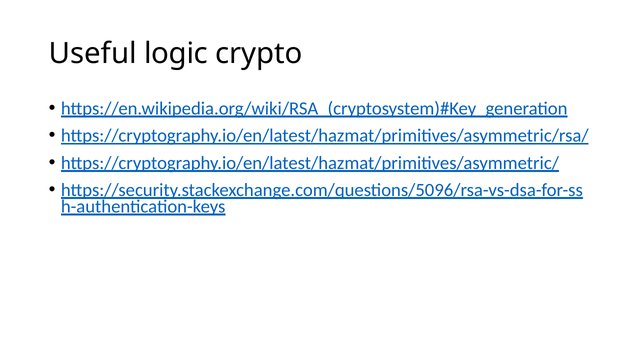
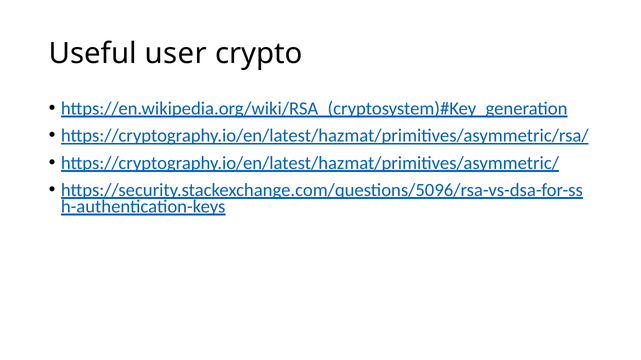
logic: logic -> user (176, 54)
